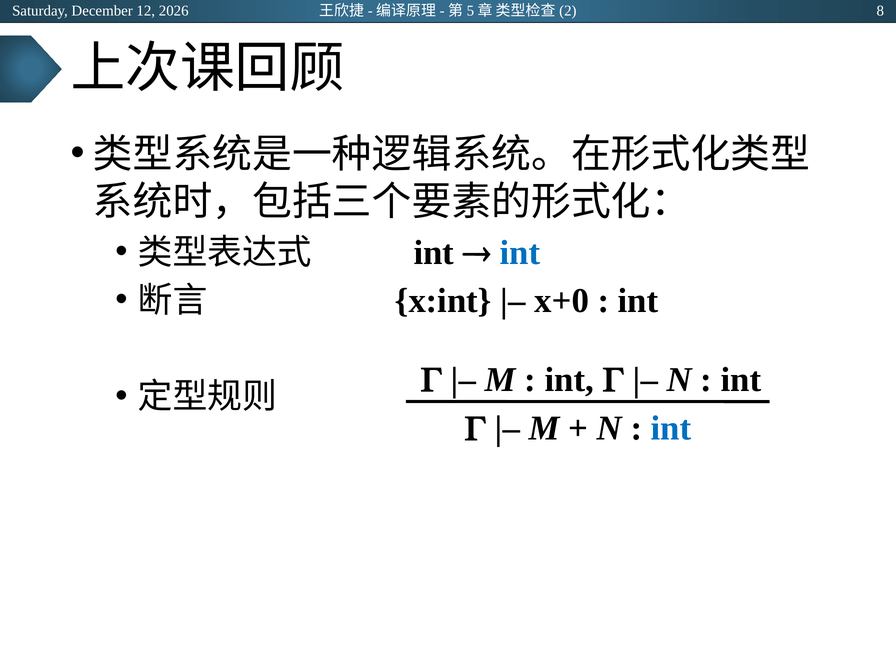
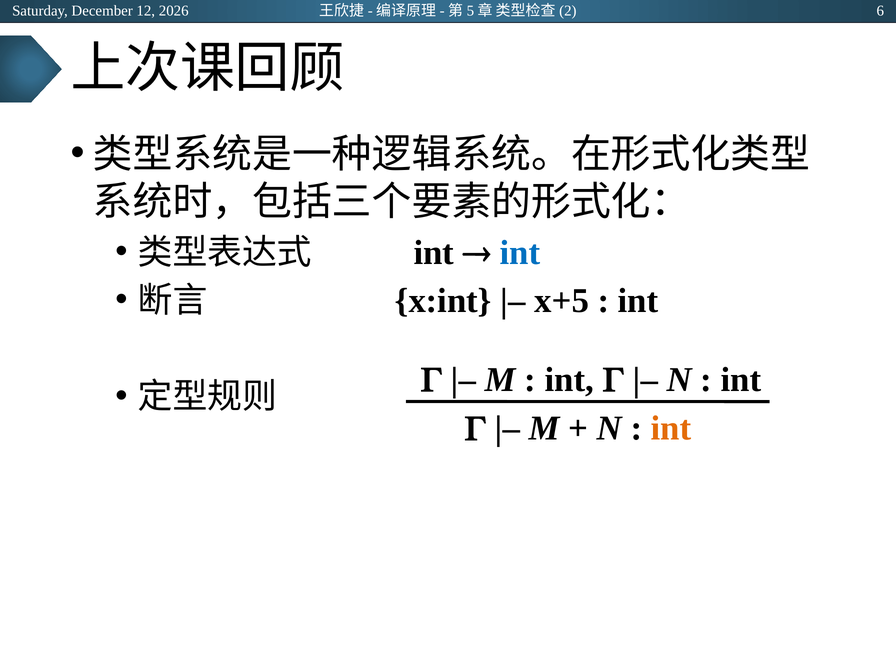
8: 8 -> 6 (880, 11)
x+0: x+0 -> x+5 (562, 301)
int colour: blue -> orange (671, 428)
